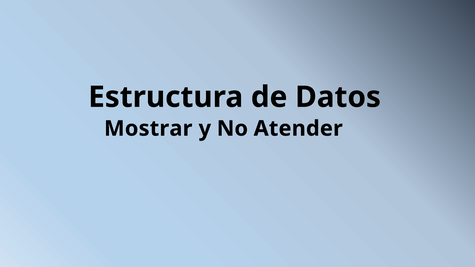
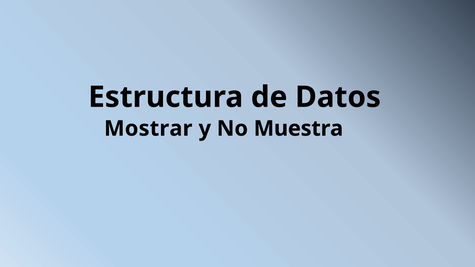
Atender: Atender -> Muestra (298, 129)
